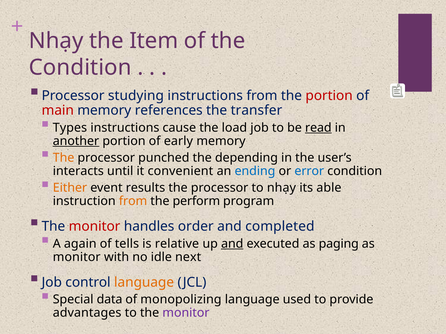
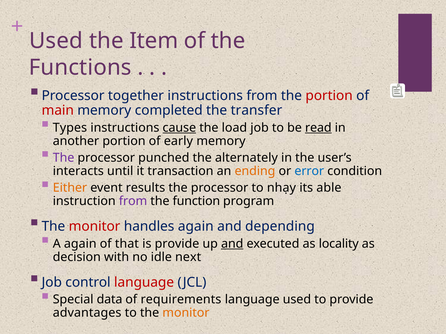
Nhạy: Nhạy -> Used (56, 41)
Condition: Condition -> Functions (80, 68)
studying: studying -> together (136, 96)
references: references -> completed (169, 111)
cause underline: none -> present (179, 128)
another underline: present -> none (76, 141)
The colour: orange -> purple (64, 158)
depending: depending -> alternately (246, 158)
convenient: convenient -> transaction (180, 171)
ending colour: blue -> orange (255, 171)
from colour: orange -> purple (133, 201)
perform: perform -> function (196, 201)
handles order: order -> again (196, 227)
completed: completed -> depending (280, 227)
tells: tells -> that (127, 244)
is relative: relative -> provide (177, 244)
paging: paging -> locality (339, 244)
monitor: monitor -> decision (77, 257)
language colour: orange -> red (144, 283)
monopolizing: monopolizing -> requirements (181, 300)
monitor colour: purple -> orange (186, 313)
